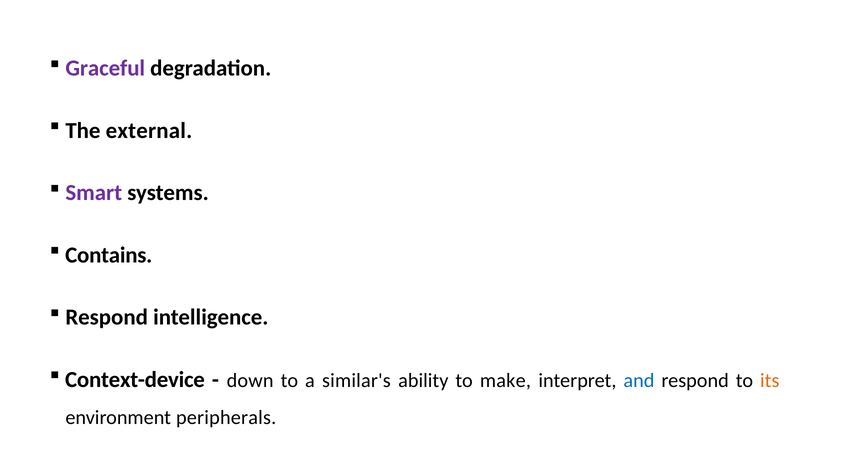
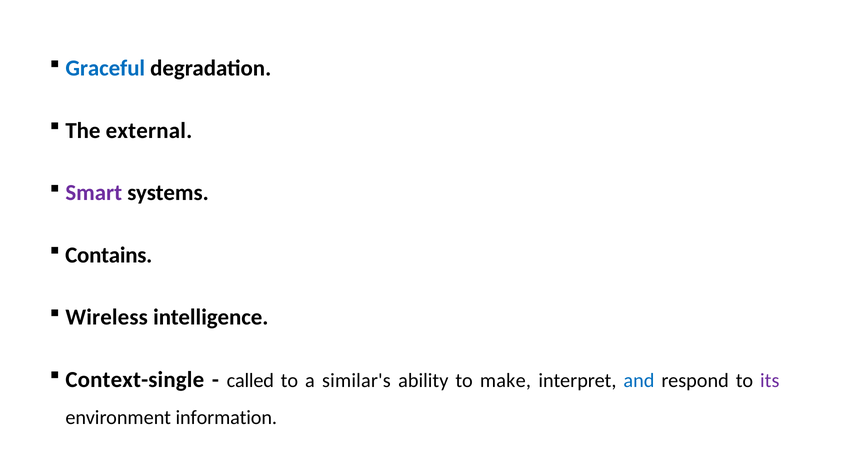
Graceful colour: purple -> blue (105, 68)
Respond: Respond -> Wireless (107, 318)
Context-device: Context-device -> Context-single (135, 380)
down: down -> called (250, 381)
its colour: orange -> purple (770, 381)
peripherals: peripherals -> information (226, 418)
